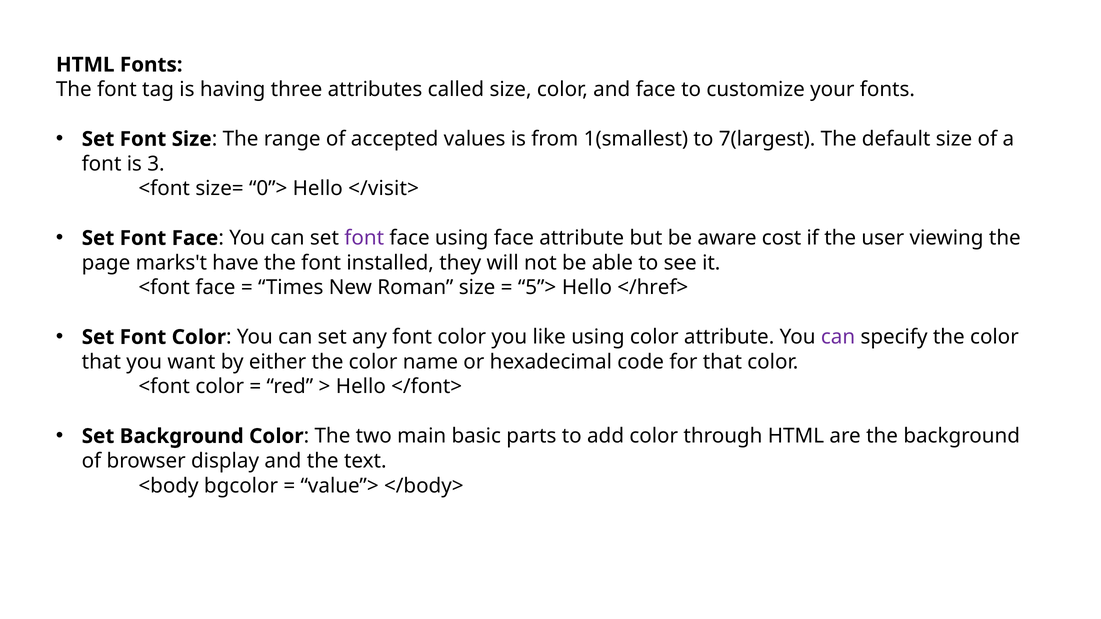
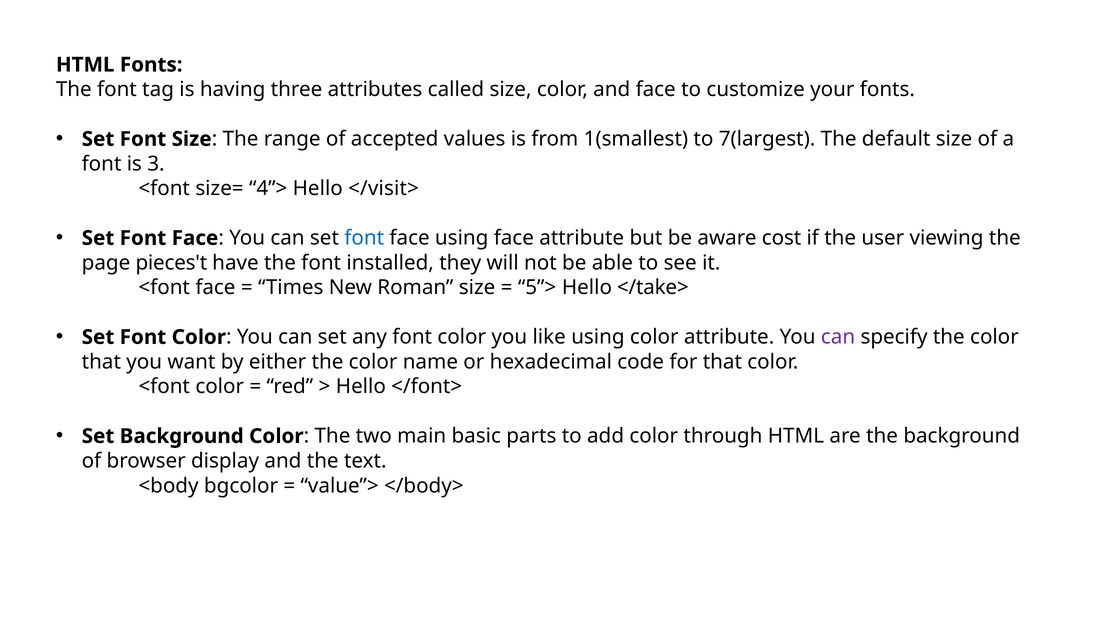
0”>: 0”> -> 4”> (268, 189)
font colour: purple -> blue (364, 238)
marks't: marks't -> pieces't (171, 263)
</href>: </href> -> </take> (653, 288)
